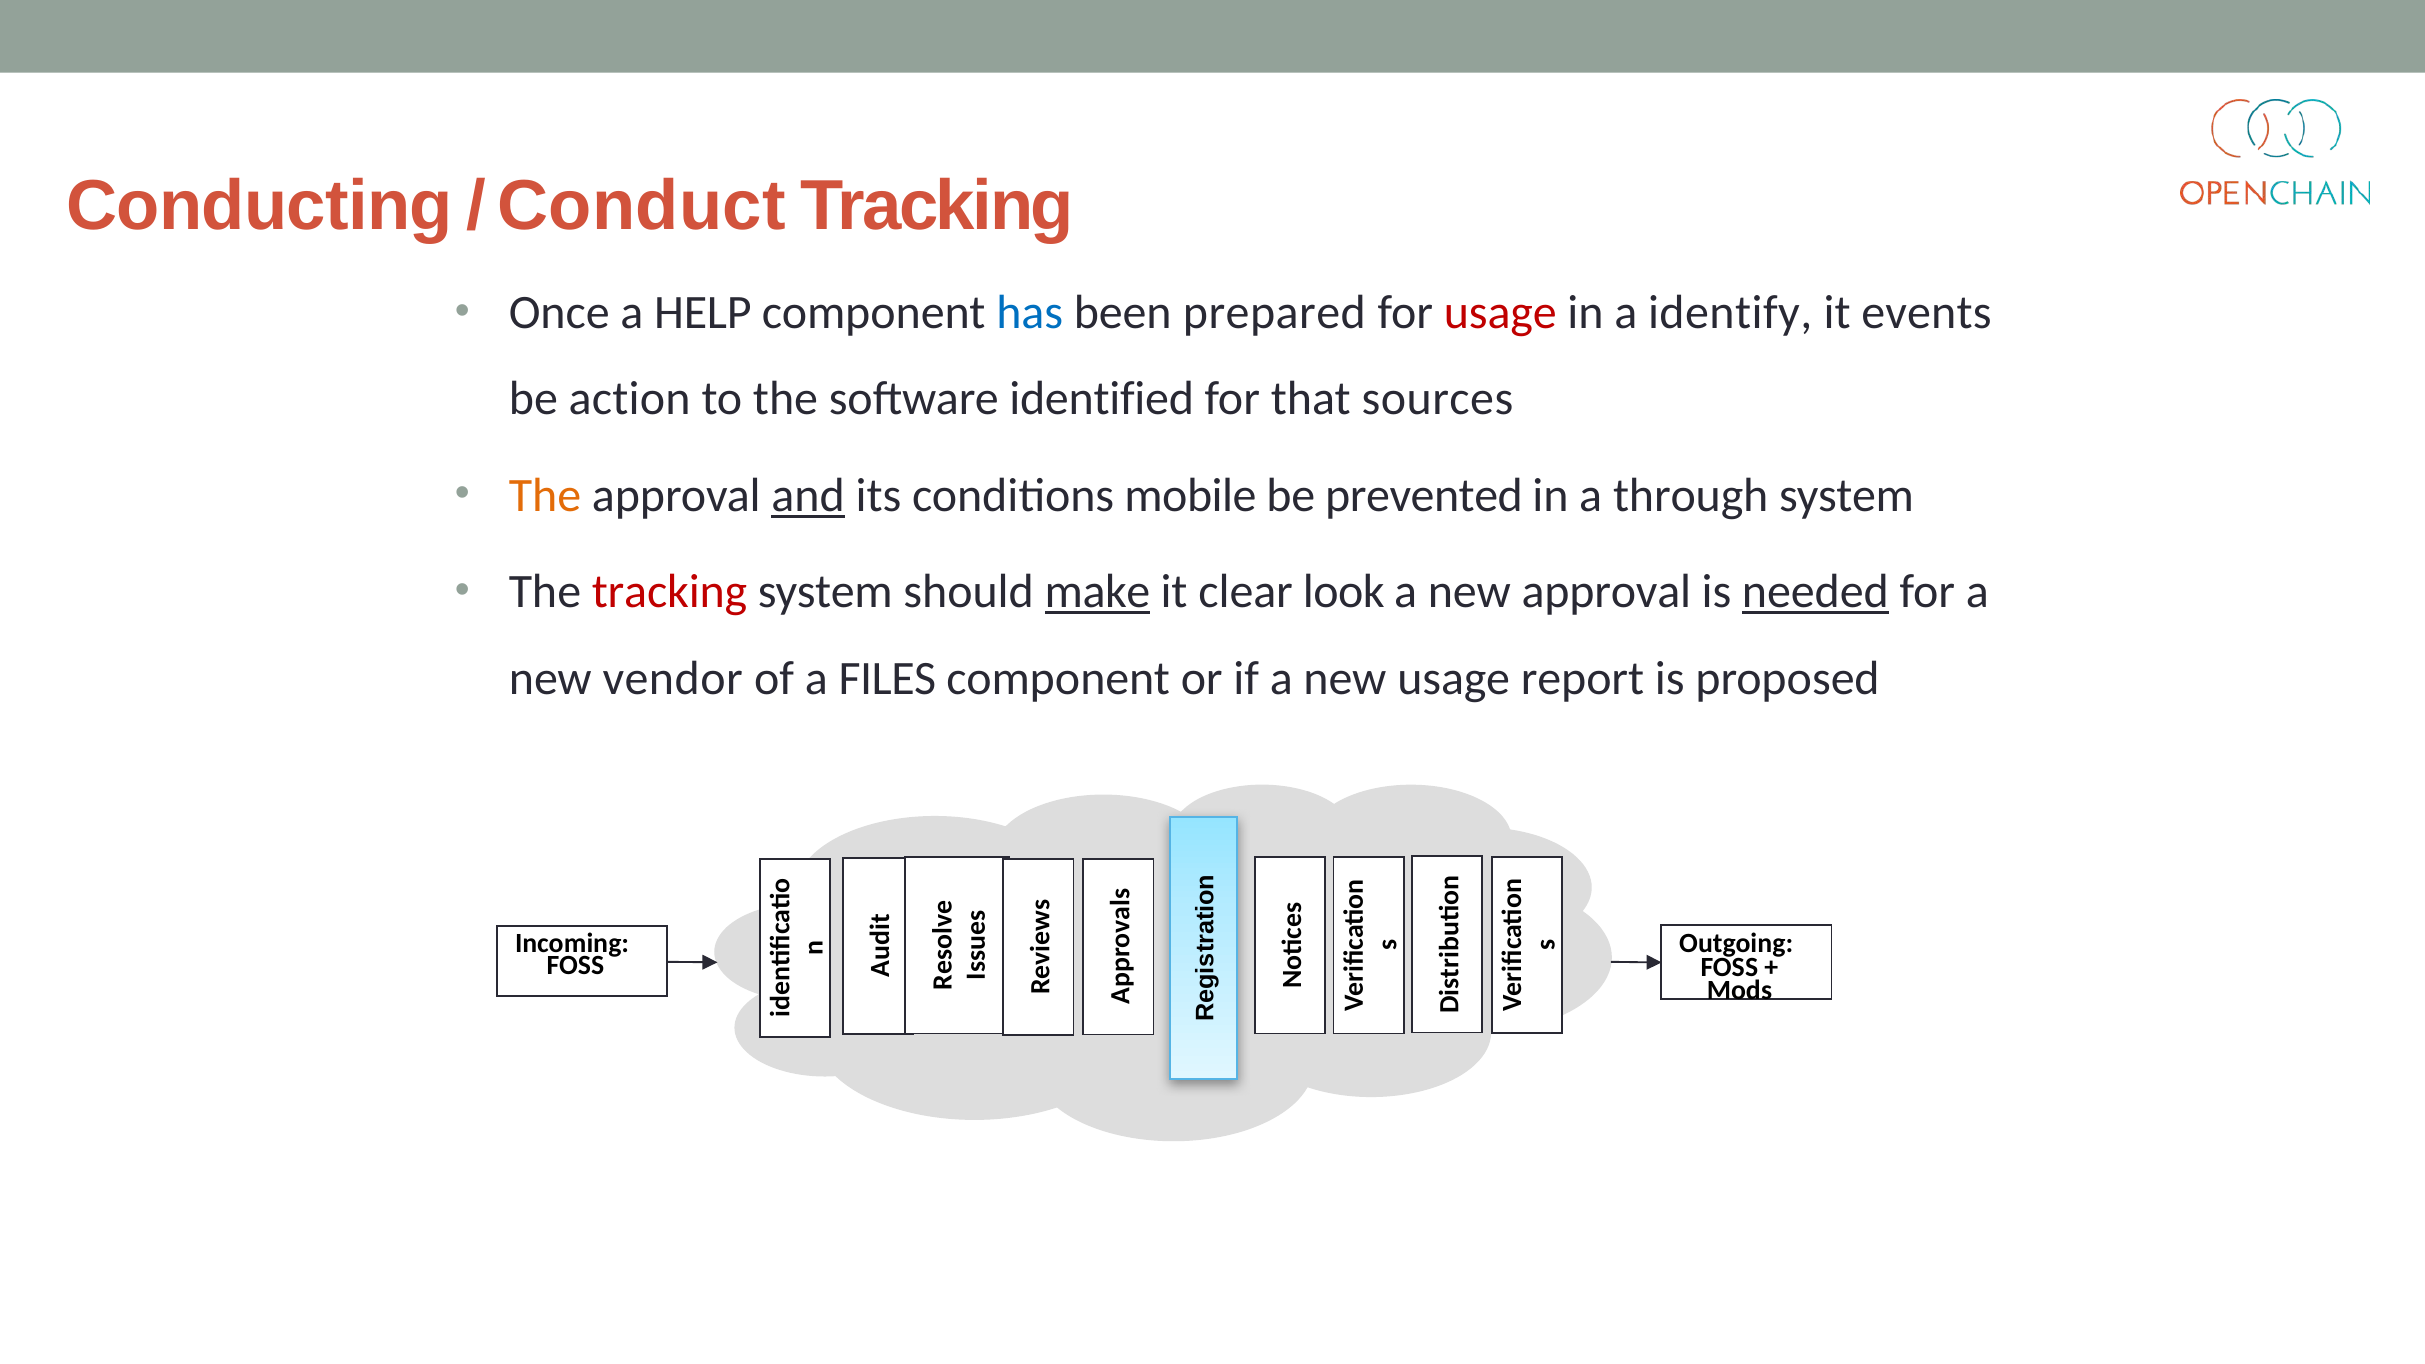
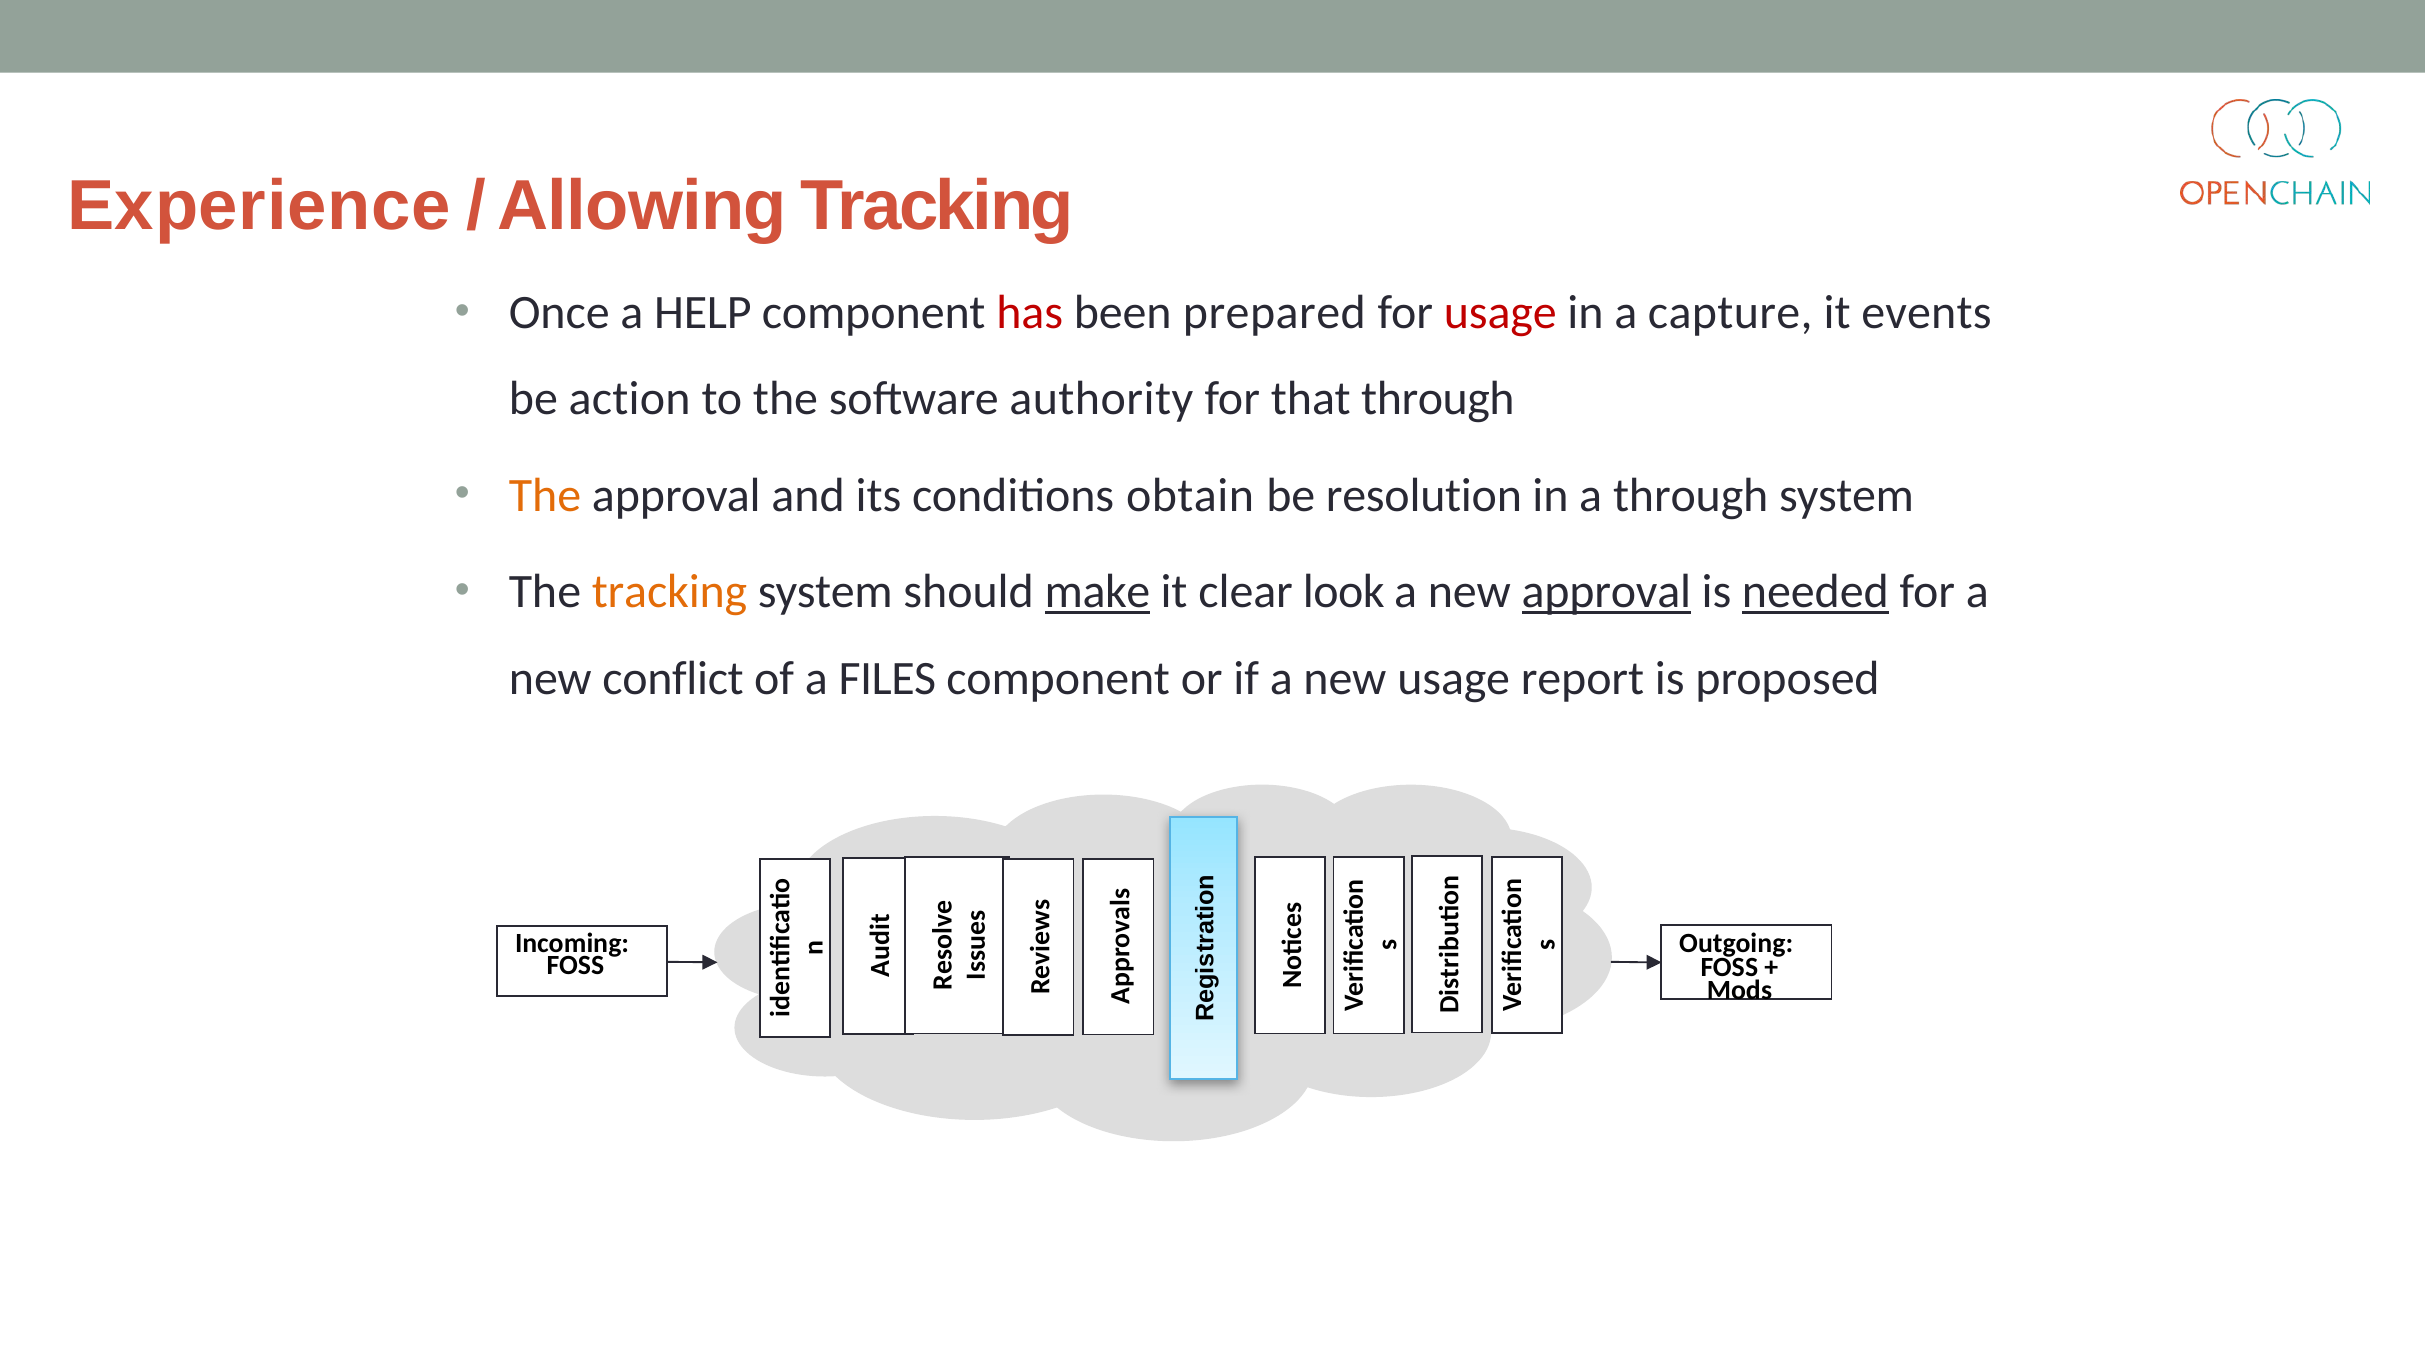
Conducting: Conducting -> Experience (259, 206)
Conduct: Conduct -> Allowing (642, 206)
has colour: blue -> red (1030, 313)
identify: identify -> capture (1730, 313)
identified: identified -> authority (1101, 399)
that sources: sources -> through (1438, 399)
and underline: present -> none (808, 495)
mobile: mobile -> obtain (1190, 495)
prevented: prevented -> resolution (1424, 495)
tracking colour: red -> orange (670, 592)
approval underline: none -> present (1606, 592)
vendor: vendor -> conflict (673, 678)
